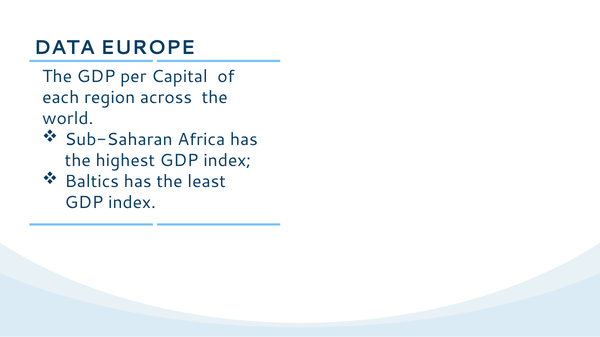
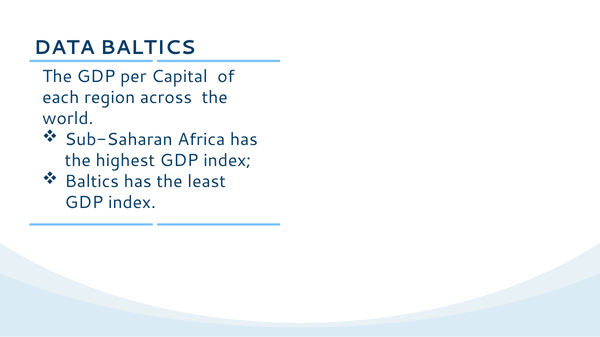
DATA EUROPE: EUROPE -> BALTICS (148, 47)
